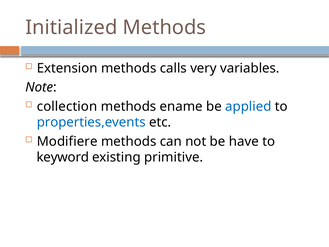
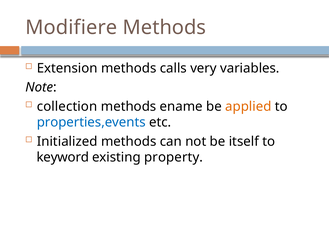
Initialized: Initialized -> Modifiere (71, 27)
applied colour: blue -> orange (248, 106)
Modifiere: Modifiere -> Initialized (67, 141)
have: have -> itself (244, 141)
primitive: primitive -> property (174, 157)
